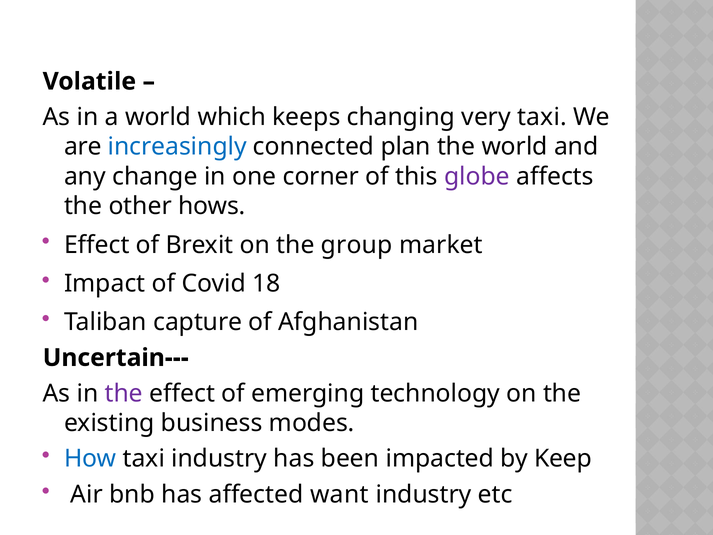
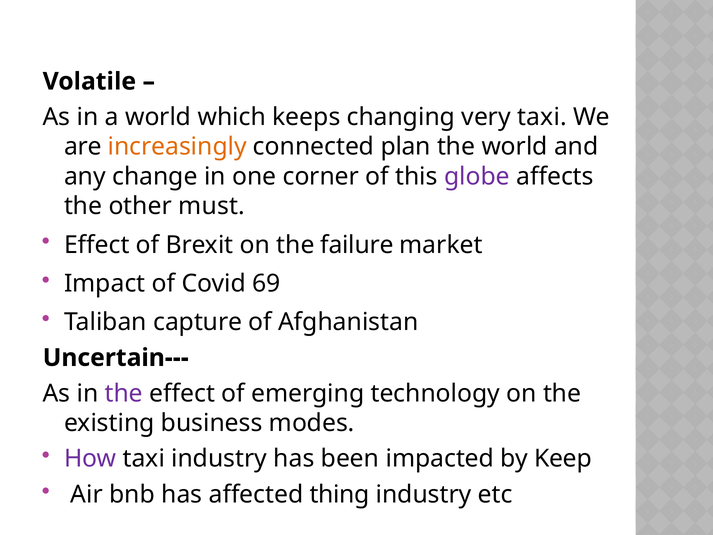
increasingly colour: blue -> orange (177, 147)
hows: hows -> must (211, 206)
group: group -> failure (357, 245)
18: 18 -> 69 (266, 283)
How colour: blue -> purple (90, 459)
want: want -> thing (340, 494)
